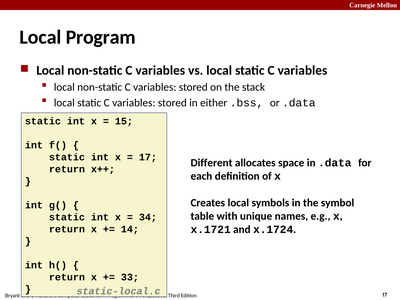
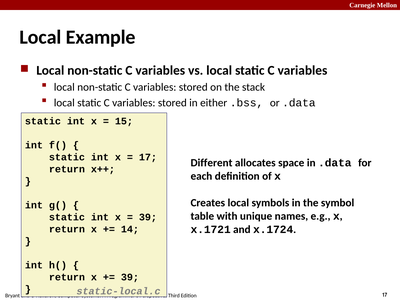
Program: Program -> Example (101, 37)
34: 34 -> 39 (148, 217)
33: 33 -> 39 (130, 277)
